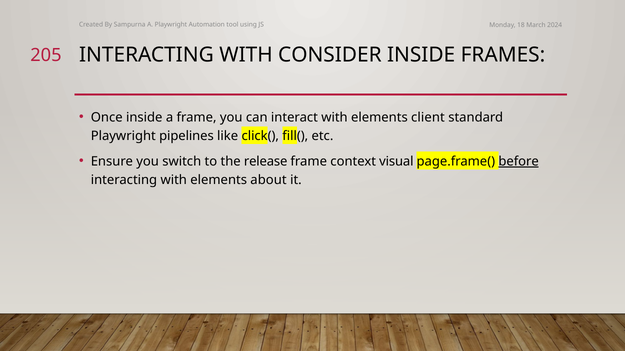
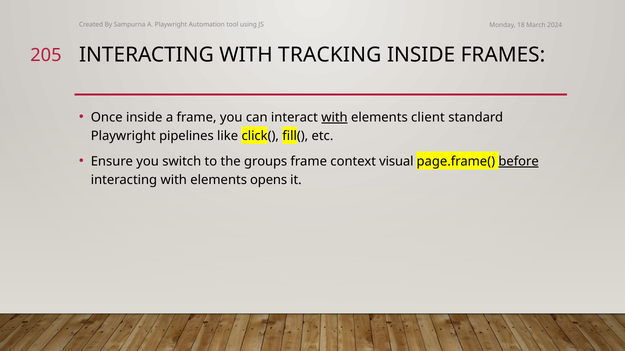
CONSIDER: CONSIDER -> TRACKING (330, 55)
with underline: none -> present (334, 118)
release: release -> groups (266, 162)
about: about -> opens (269, 180)
